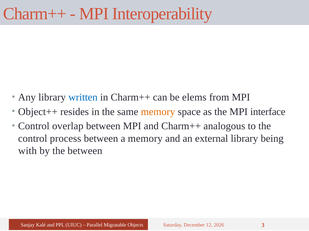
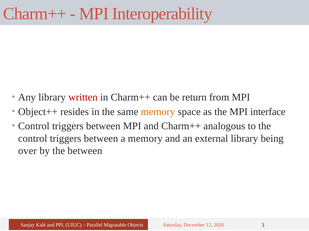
written colour: blue -> red (83, 98)
elems: elems -> return (194, 98)
overlap: overlap -> triggers (68, 126)
process: process -> triggers (66, 139)
with: with -> over (27, 151)
